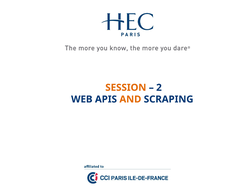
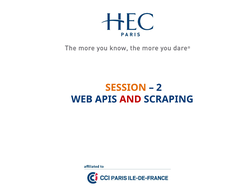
AND colour: orange -> red (130, 99)
